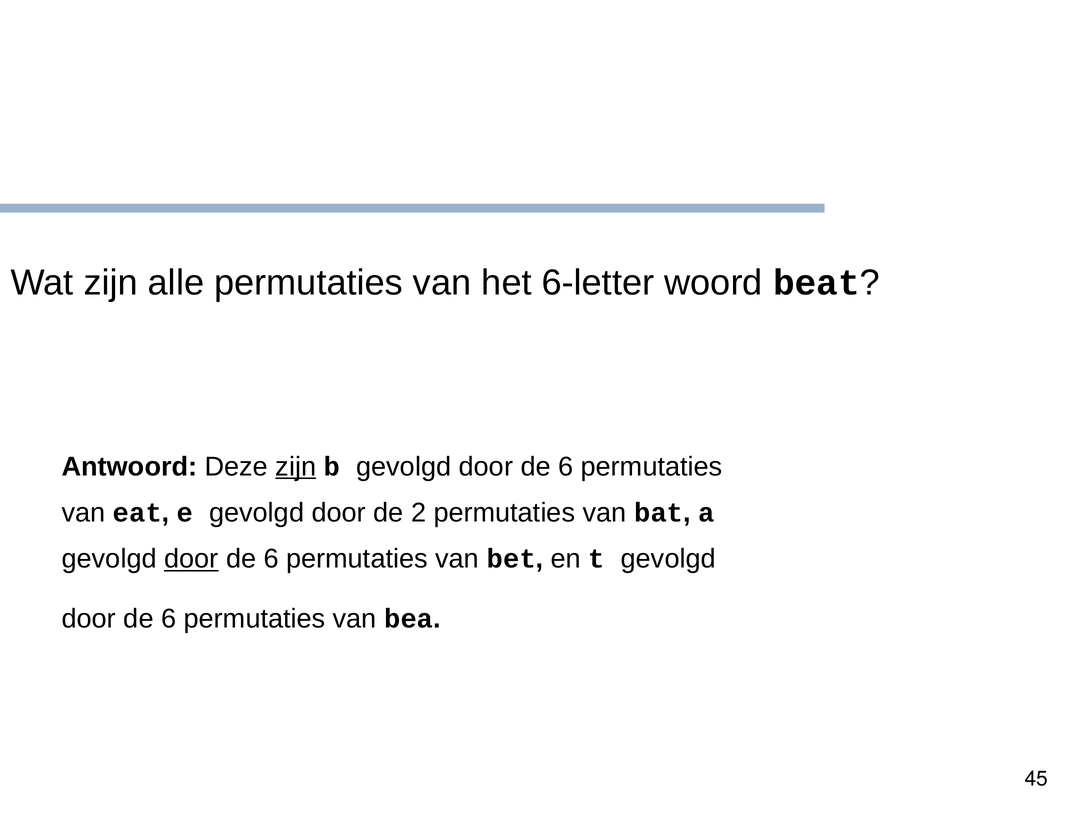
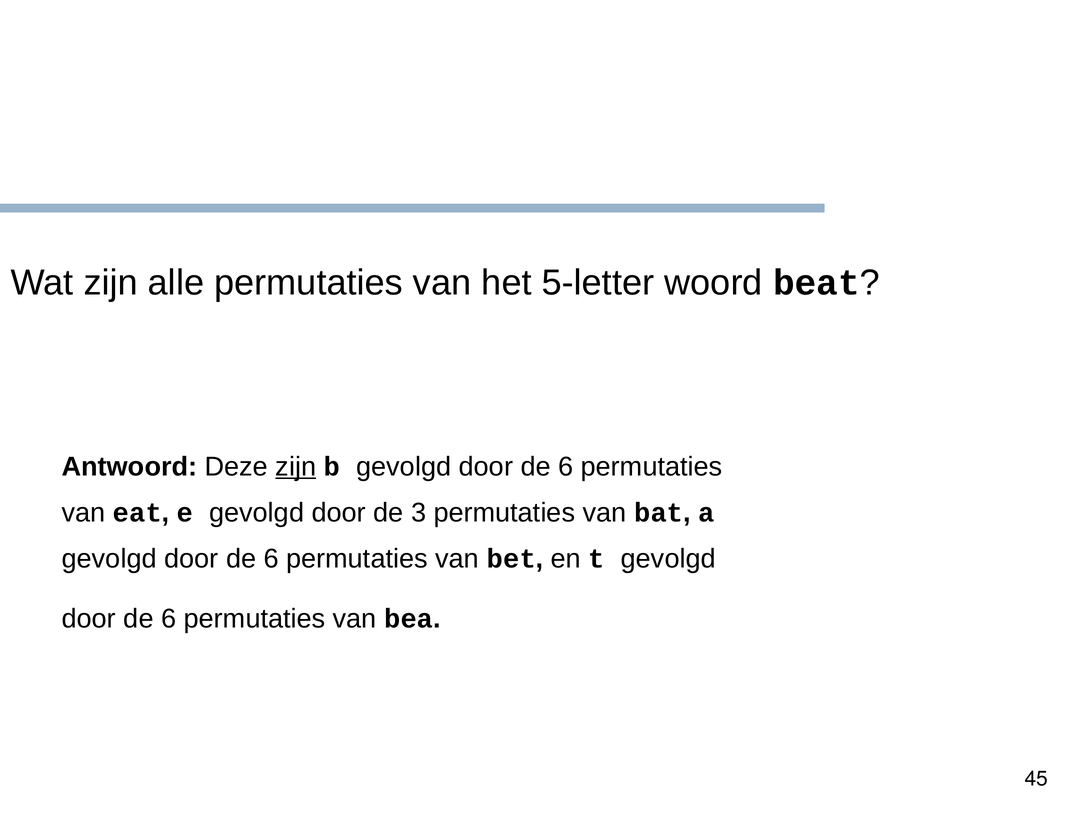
6-letter: 6-letter -> 5-letter (598, 283)
2: 2 -> 3 (419, 513)
door underline: present -> none (191, 559)
